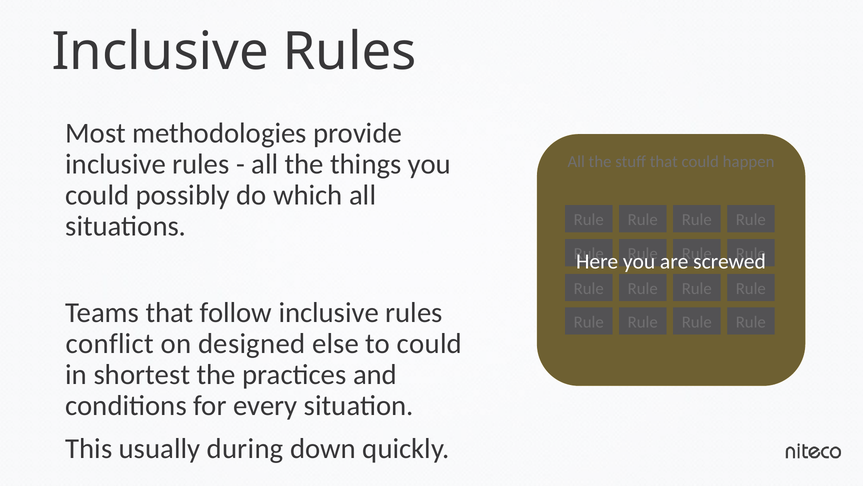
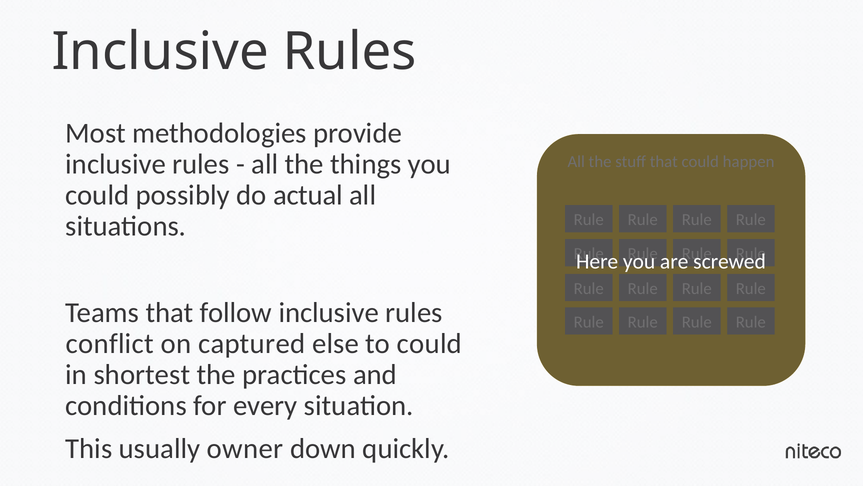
which: which -> actual (308, 195)
designed: designed -> captured (252, 343)
during: during -> owner (245, 448)
